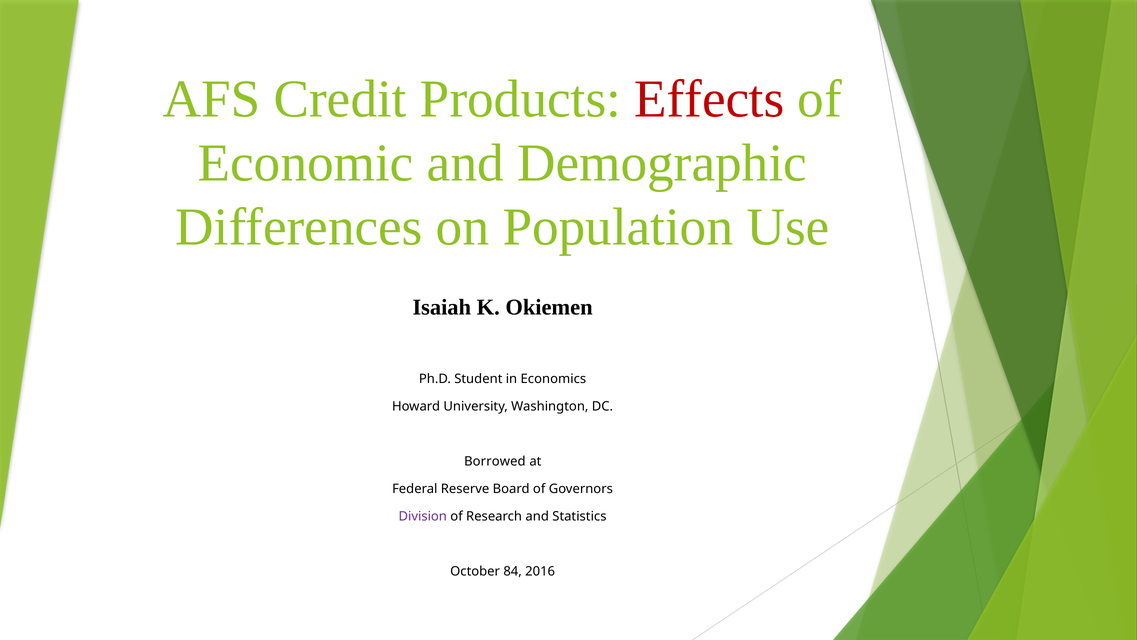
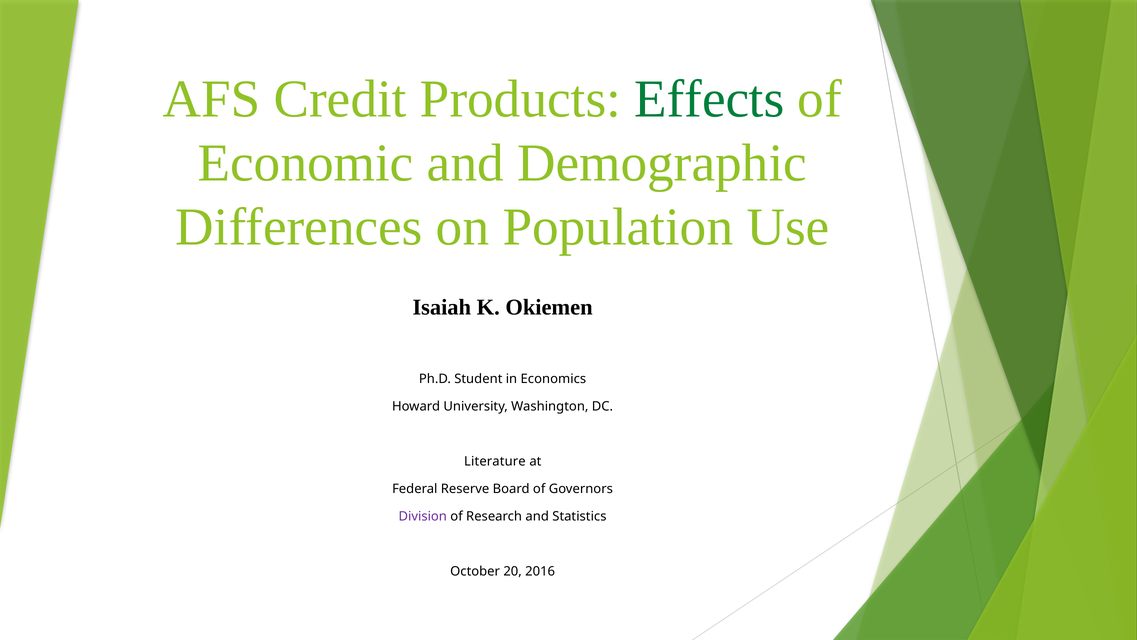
Effects colour: red -> green (709, 99)
Borrowed: Borrowed -> Literature (495, 461)
84: 84 -> 20 (513, 571)
